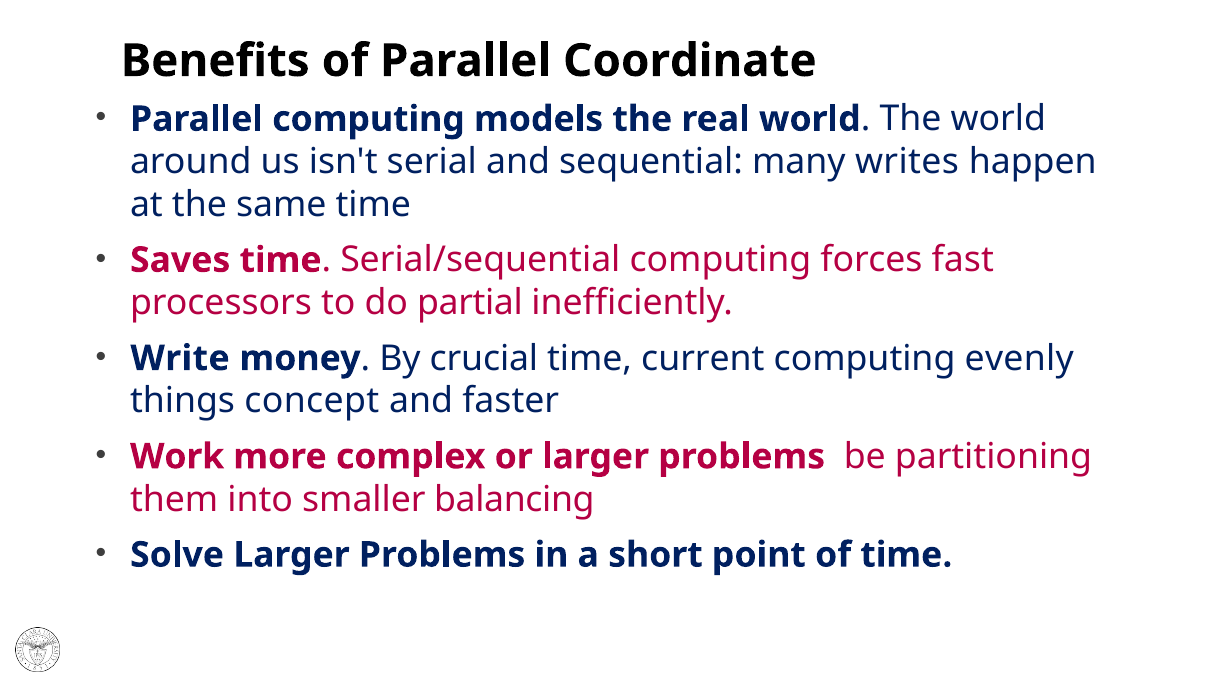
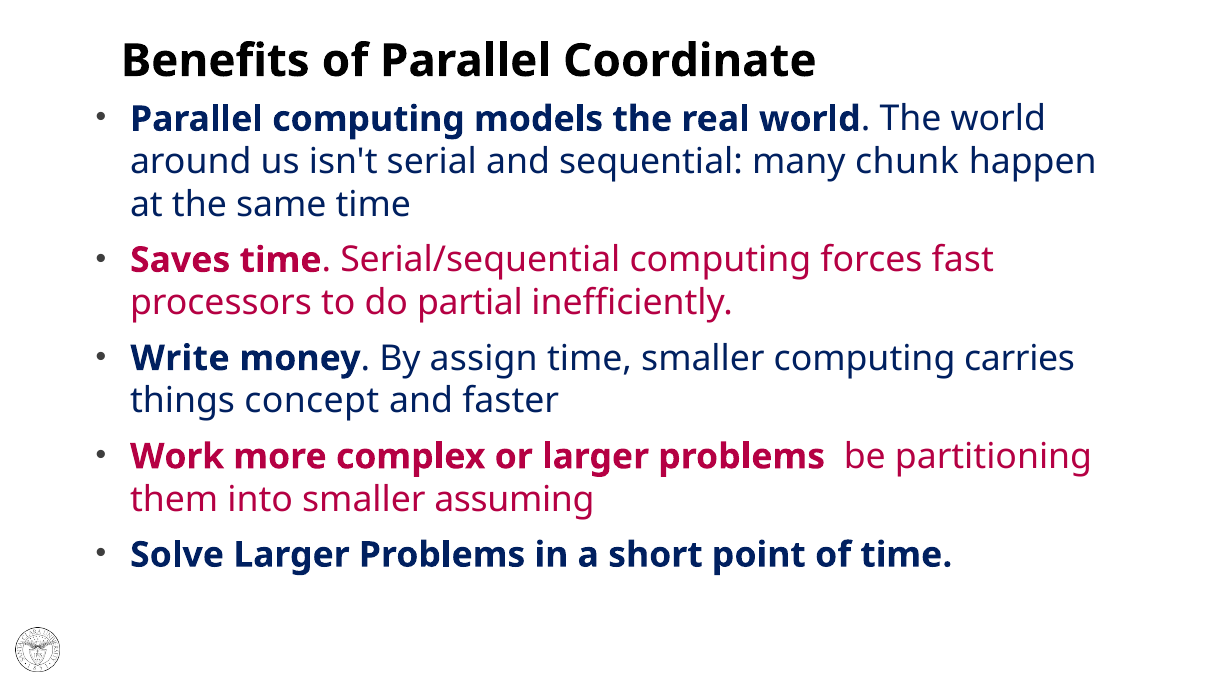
writes: writes -> chunk (907, 162)
crucial: crucial -> assign (484, 359)
time current: current -> smaller (703, 359)
evenly: evenly -> carries (1020, 359)
balancing: balancing -> assuming (514, 500)
